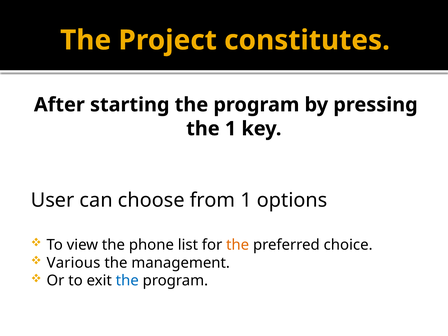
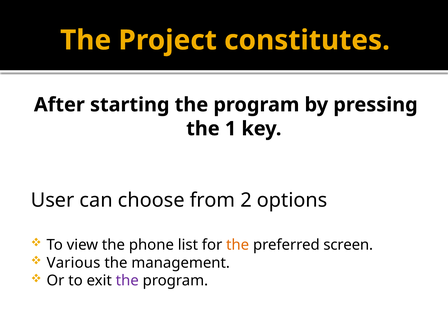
from 1: 1 -> 2 (246, 200)
choice: choice -> screen (348, 245)
the colour: blue -> purple (127, 281)
